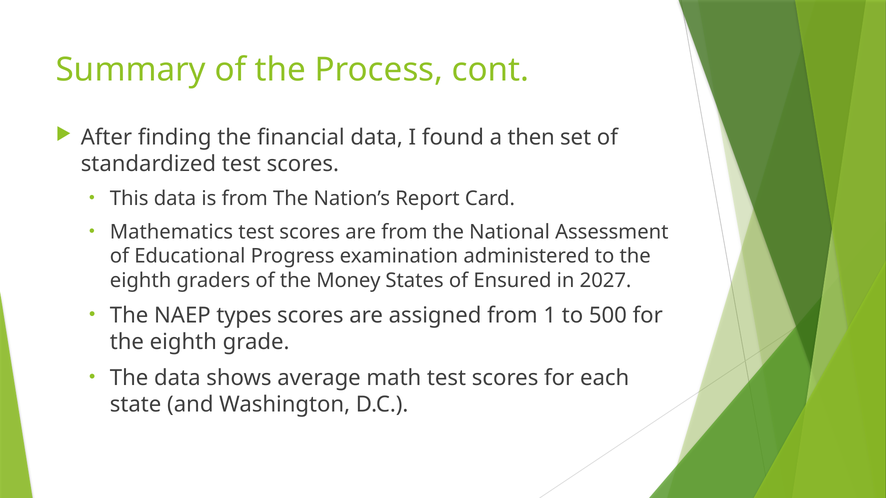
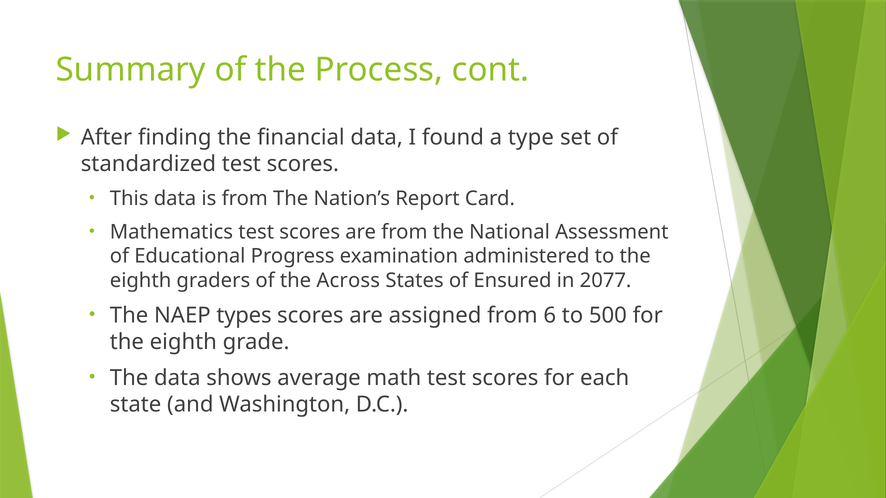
then: then -> type (531, 137)
Money: Money -> Across (348, 281)
2027: 2027 -> 2077 (606, 281)
1: 1 -> 6 (550, 316)
